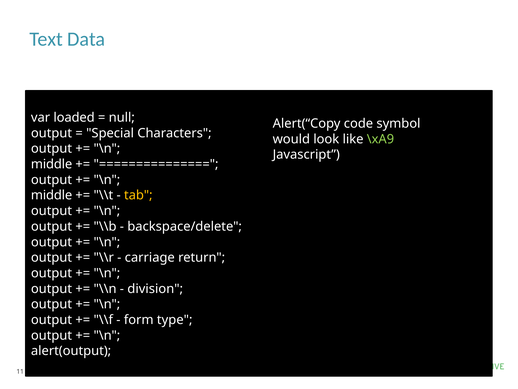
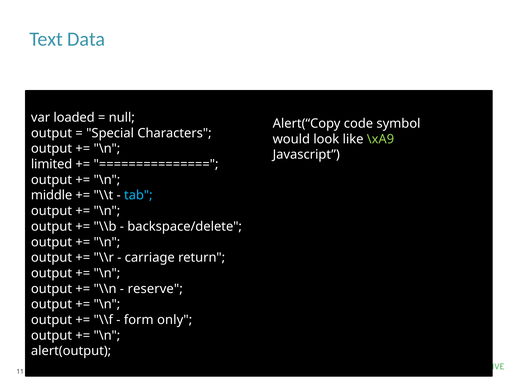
middle: middle -> limited (52, 164)
tab colour: yellow -> light blue (138, 195)
division: division -> reserve (155, 288)
type: type -> only (175, 319)
